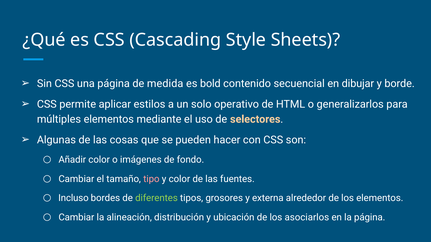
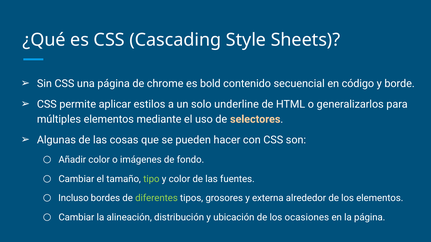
medida: medida -> chrome (165, 84)
dibujar: dibujar -> código (358, 84)
operativo: operativo -> underline (237, 105)
tipo colour: pink -> light green (151, 179)
asociarlos: asociarlos -> ocasiones (307, 218)
